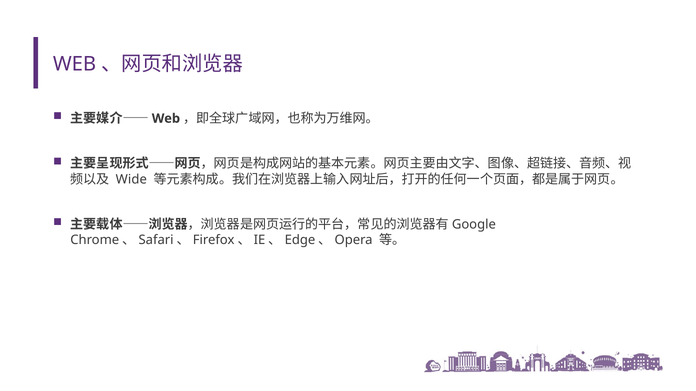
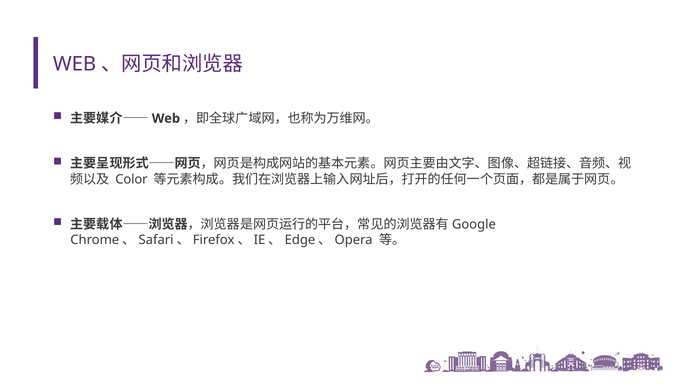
Wide: Wide -> Color (131, 180)
